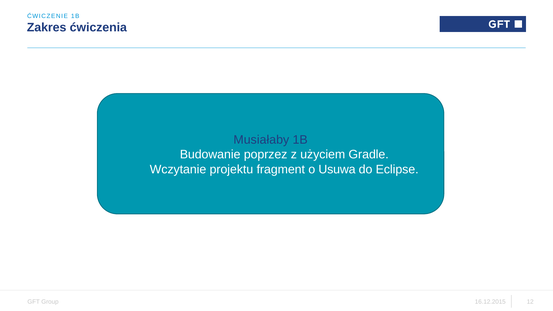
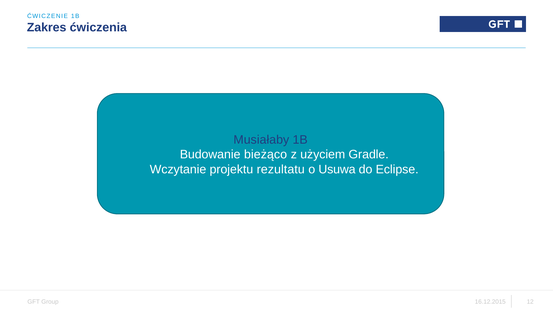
poprzez: poprzez -> bieżąco (266, 155)
fragment: fragment -> rezultatu (281, 169)
